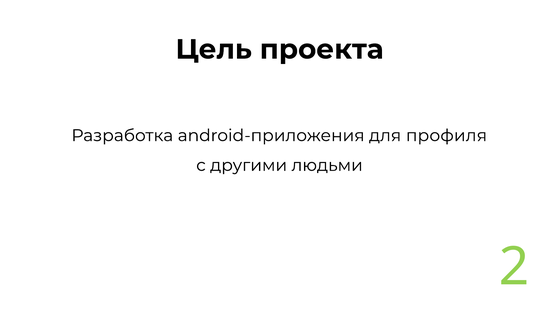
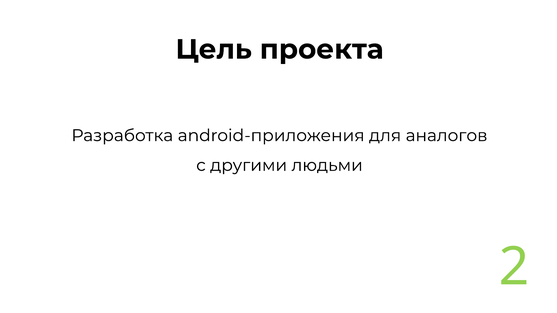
профиля: профиля -> аналогов (447, 136)
